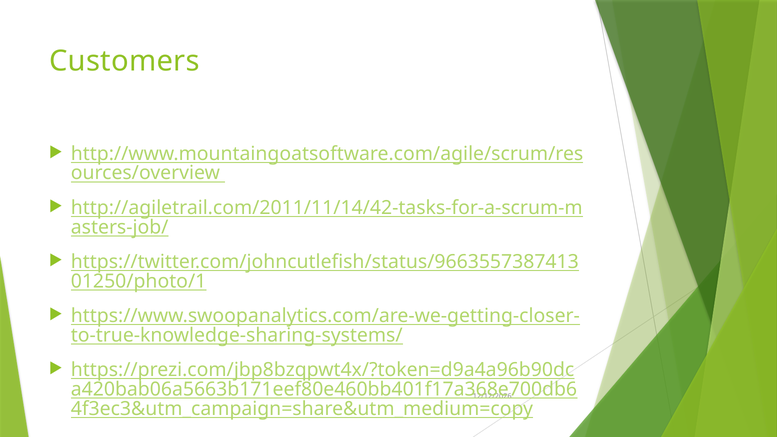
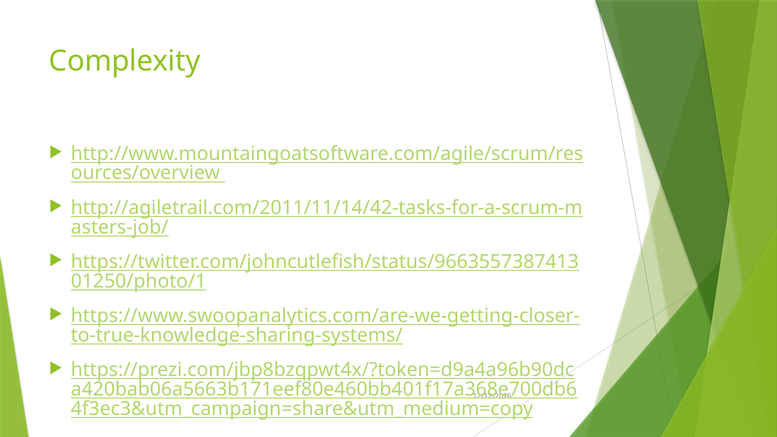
Customers: Customers -> Complexity (125, 61)
